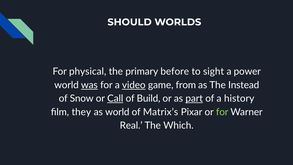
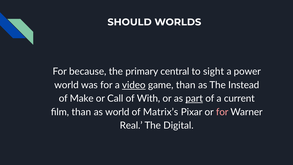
physical: physical -> because (88, 71)
before: before -> central (175, 71)
was underline: present -> none (89, 85)
game from: from -> than (186, 85)
Snow: Snow -> Make (82, 98)
Call underline: present -> none (115, 98)
Build: Build -> With (148, 98)
history: history -> current (239, 98)
film they: they -> than (81, 112)
for colour: light green -> pink (222, 112)
Which: Which -> Digital (178, 125)
